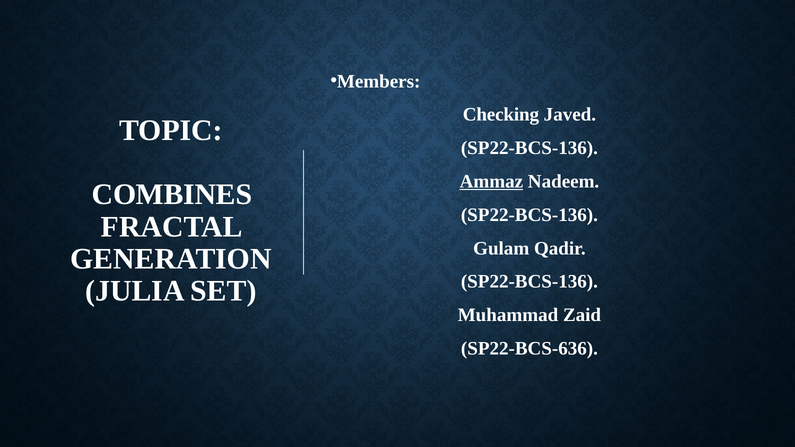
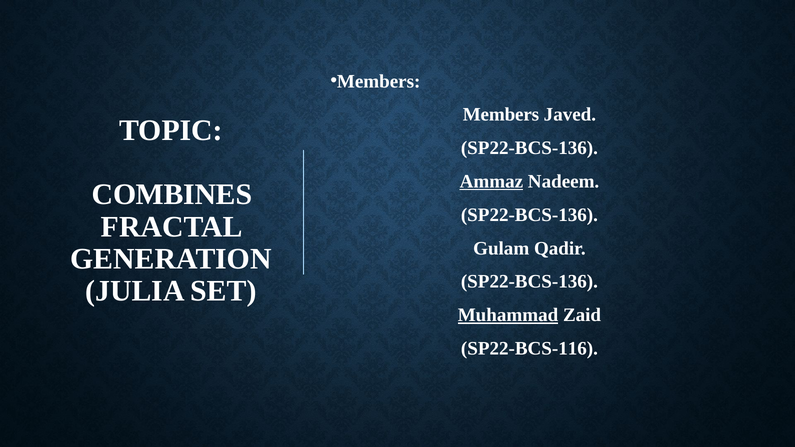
Checking: Checking -> Members (501, 115)
Muhammad underline: none -> present (508, 315)
SP22-BCS-636: SP22-BCS-636 -> SP22-BCS-116 (529, 349)
